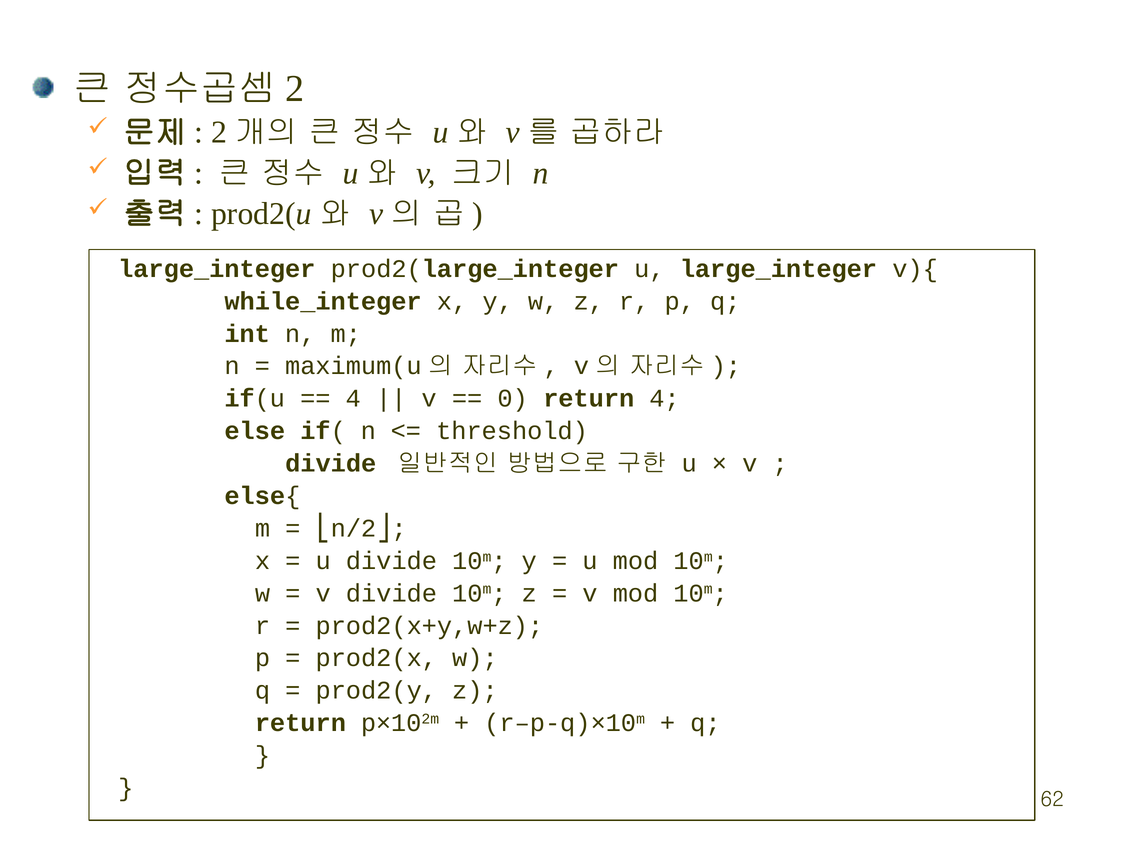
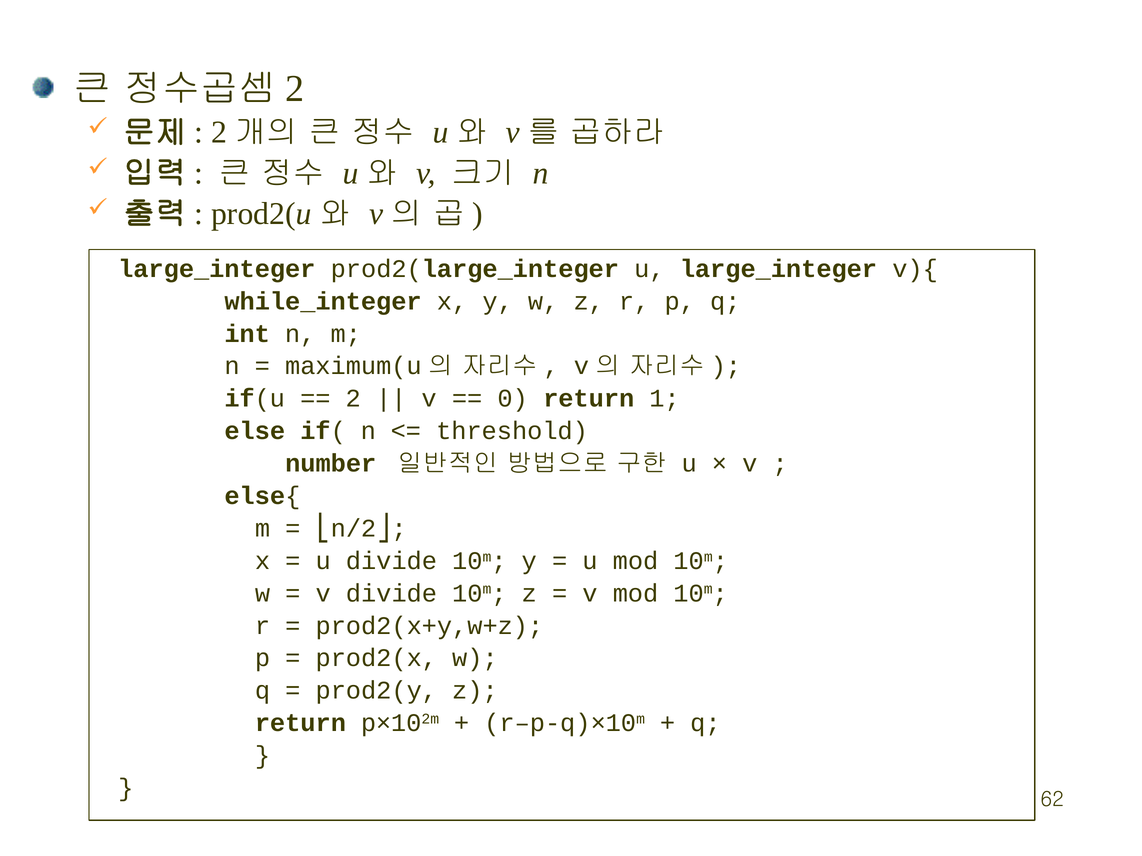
4: 4 -> 2 (353, 399)
return 4: 4 -> 1 (664, 399)
divide: divide -> number (331, 464)
